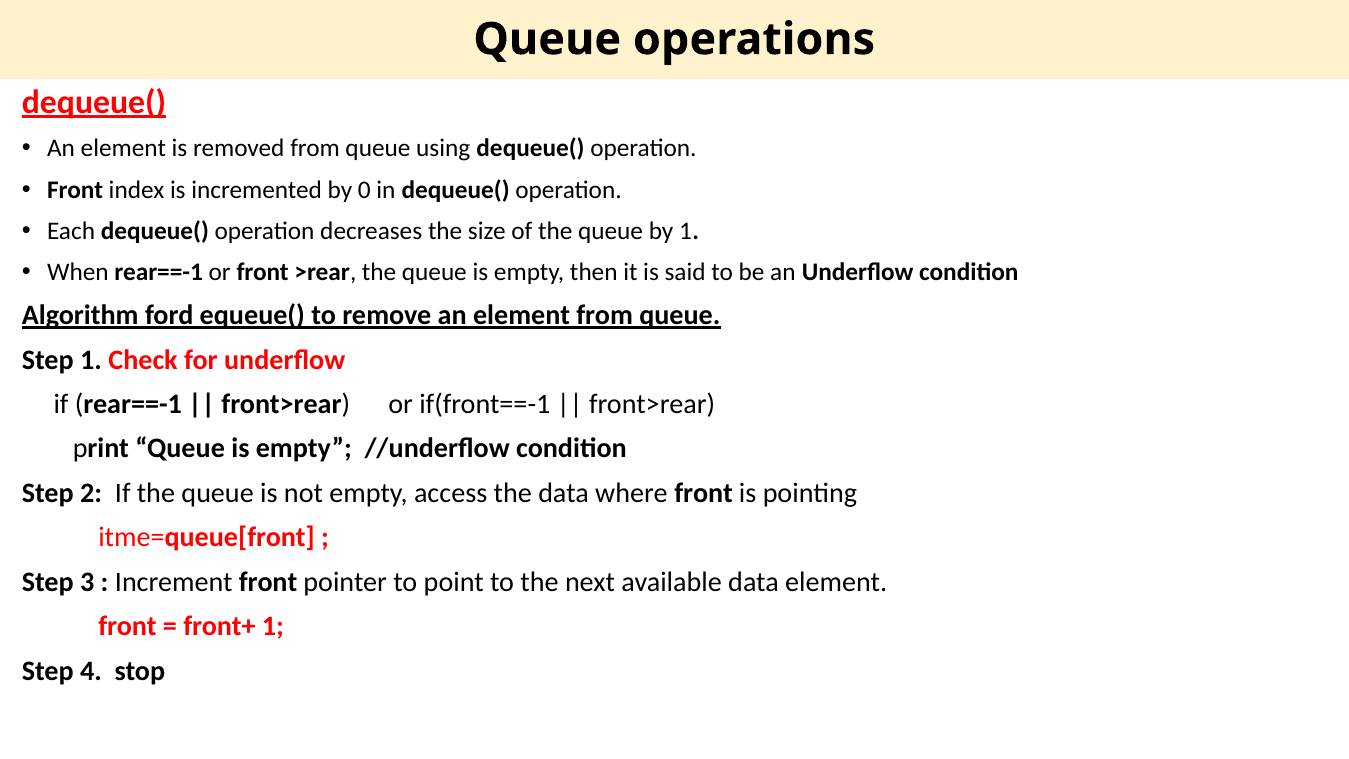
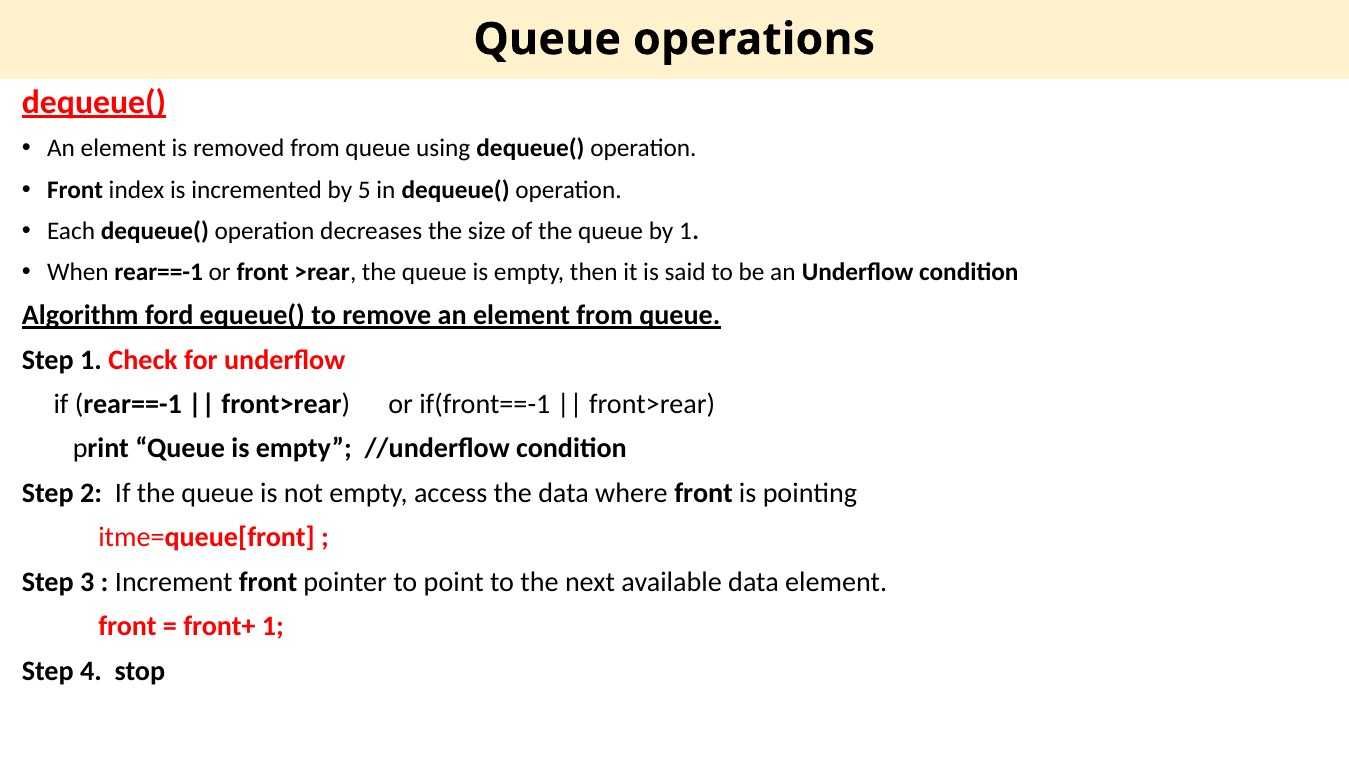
0: 0 -> 5 (364, 190)
